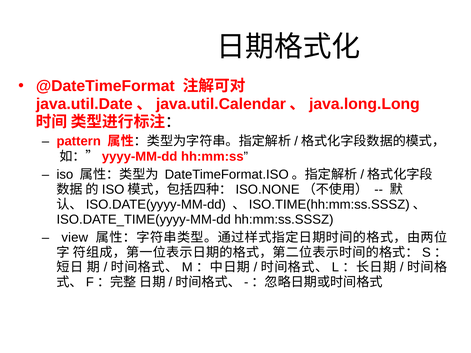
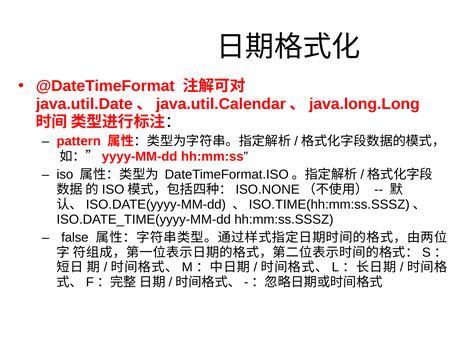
view: view -> false (75, 238)
